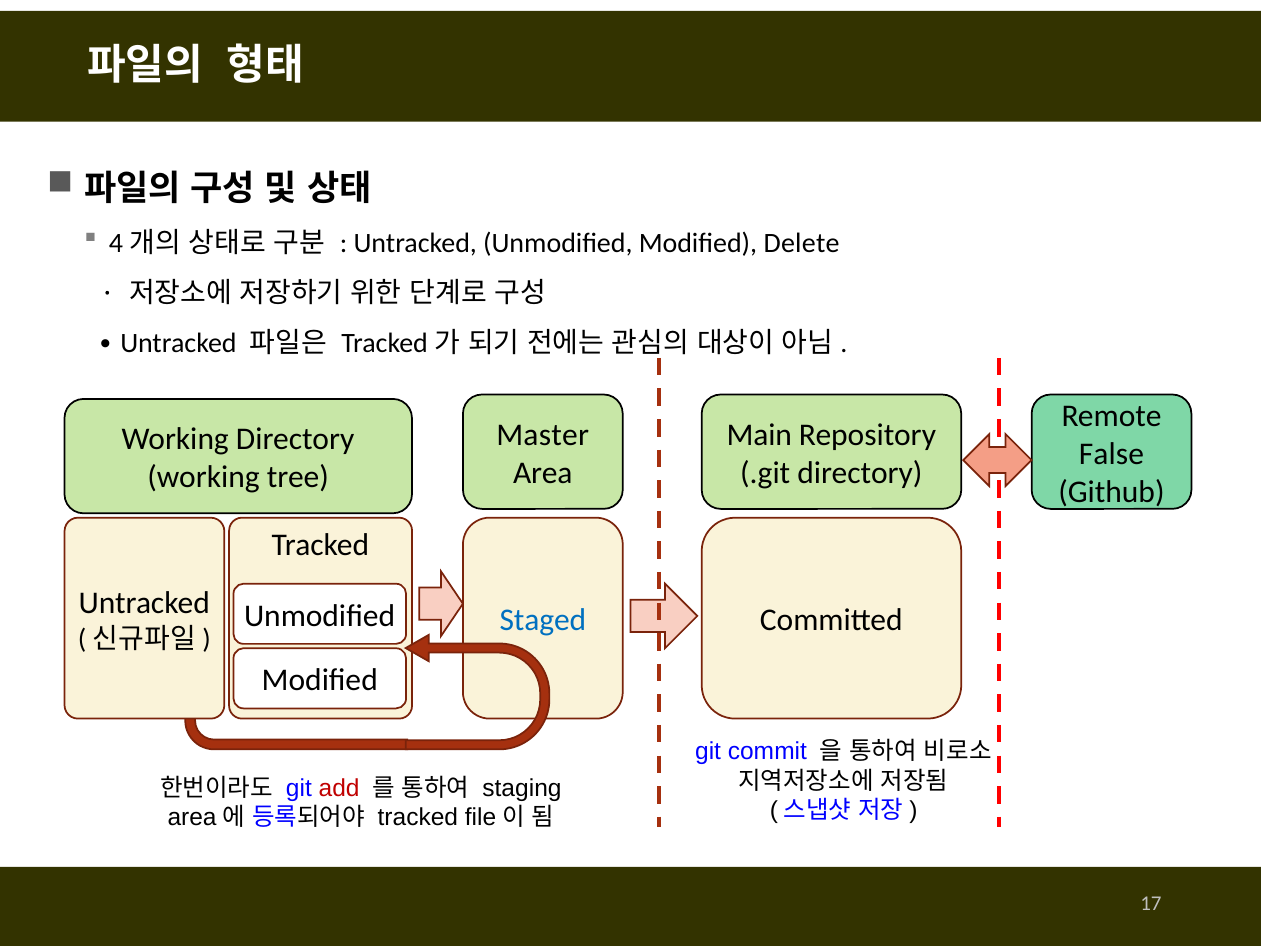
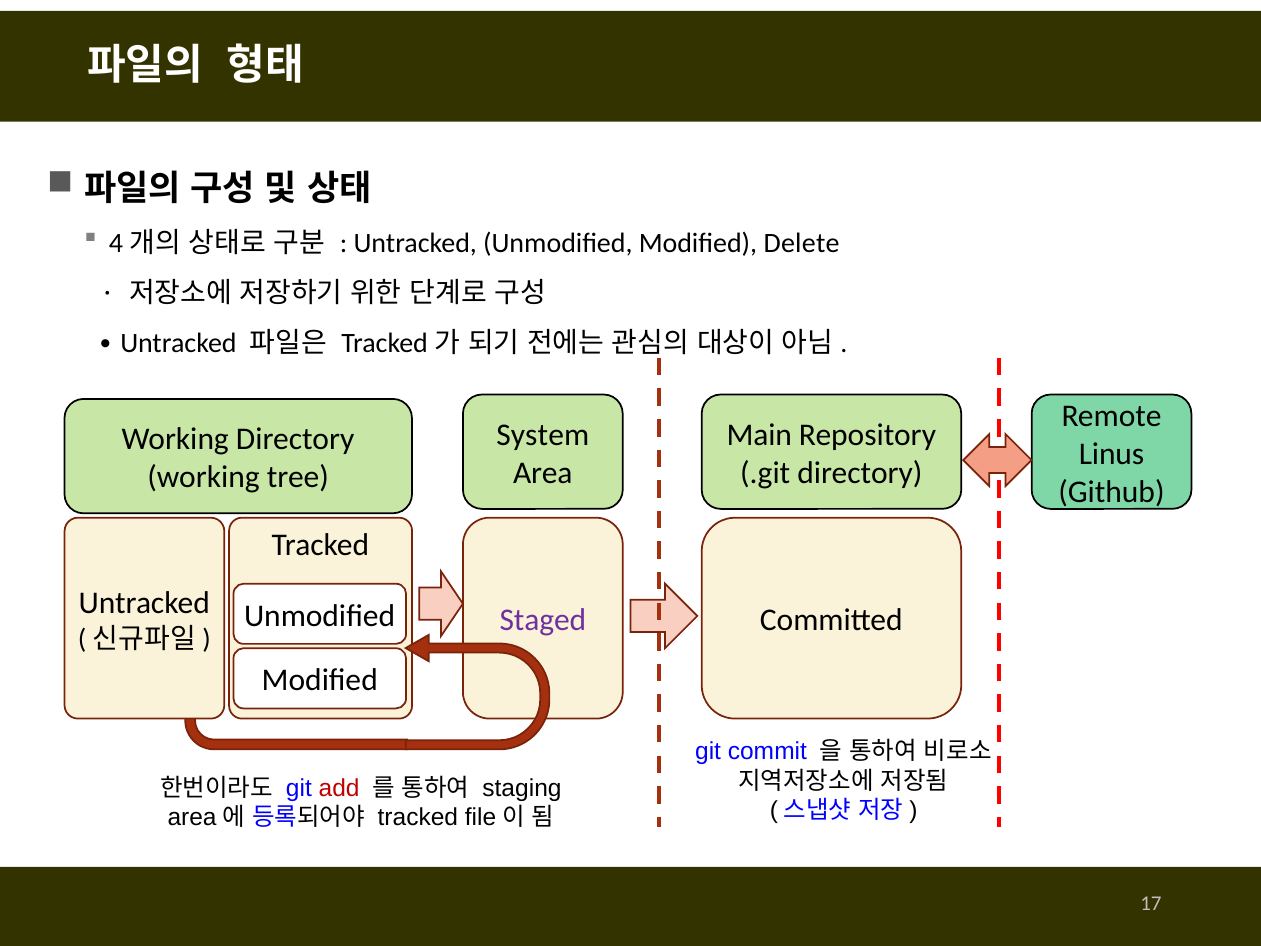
Master: Master -> System (543, 435)
False: False -> Linus (1112, 454)
Staged colour: blue -> purple (543, 620)
